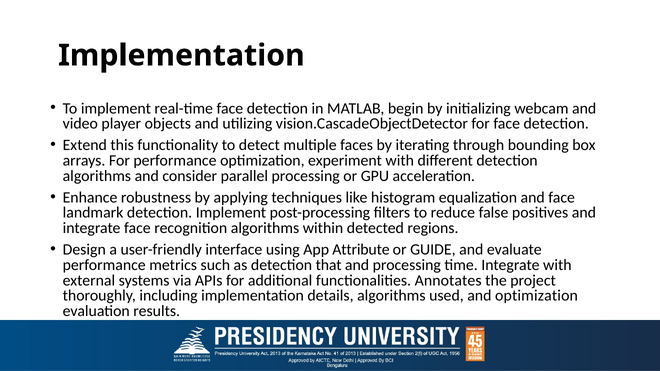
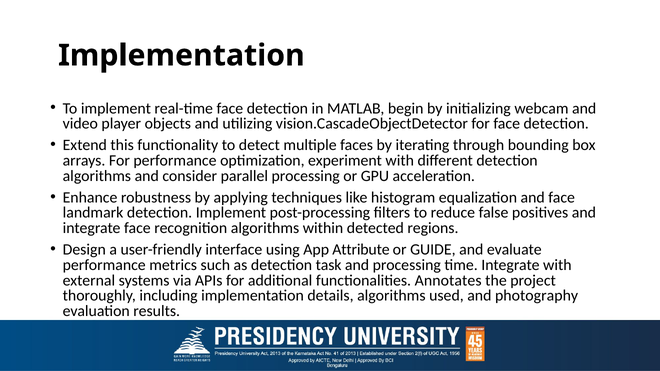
that: that -> task (329, 265)
and optimization: optimization -> photography (537, 296)
